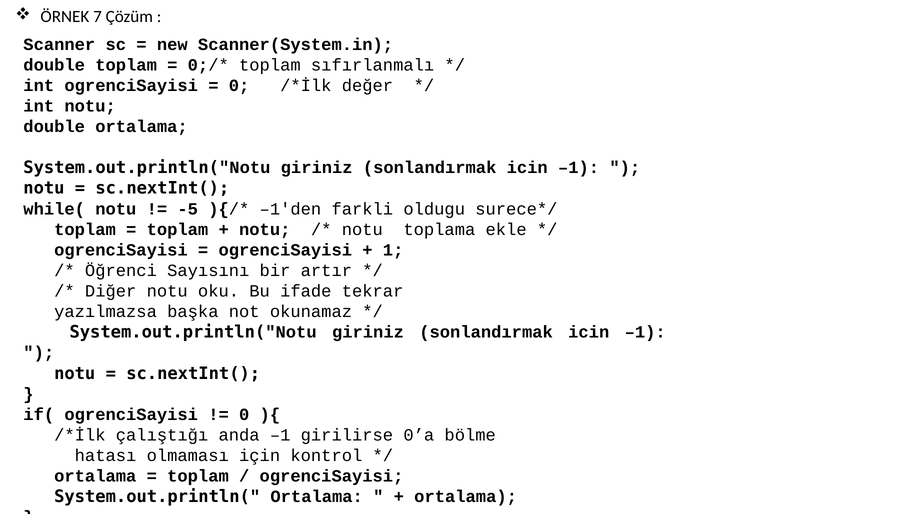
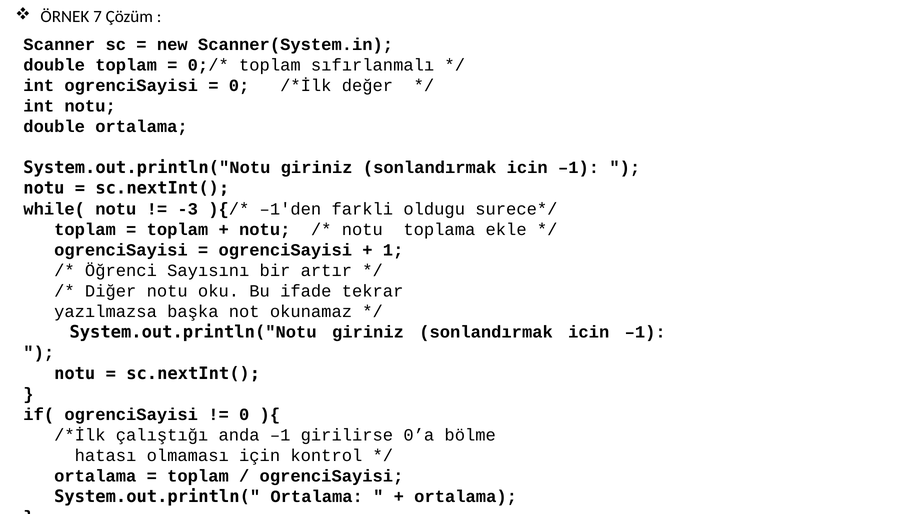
-5: -5 -> -3 (188, 209)
